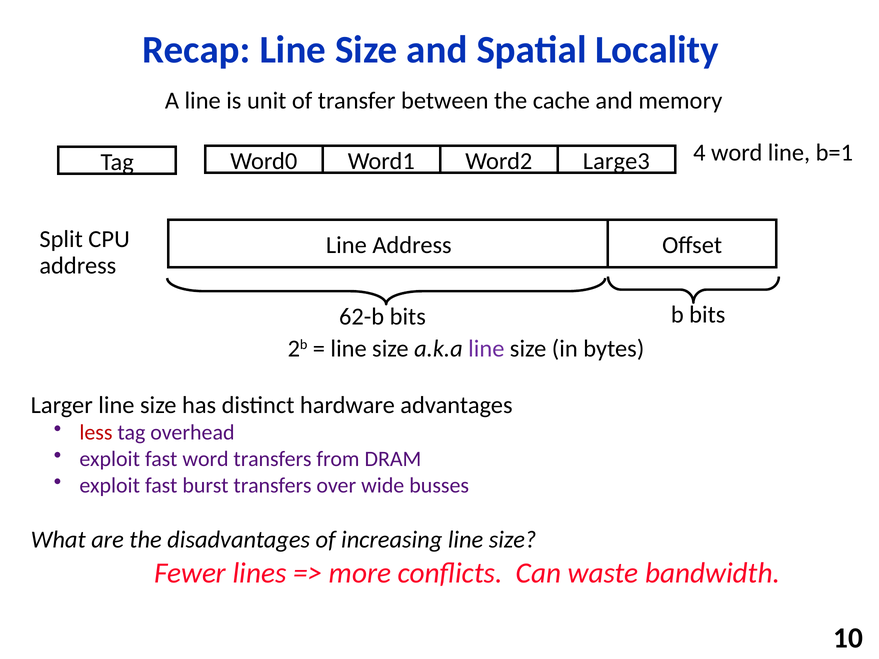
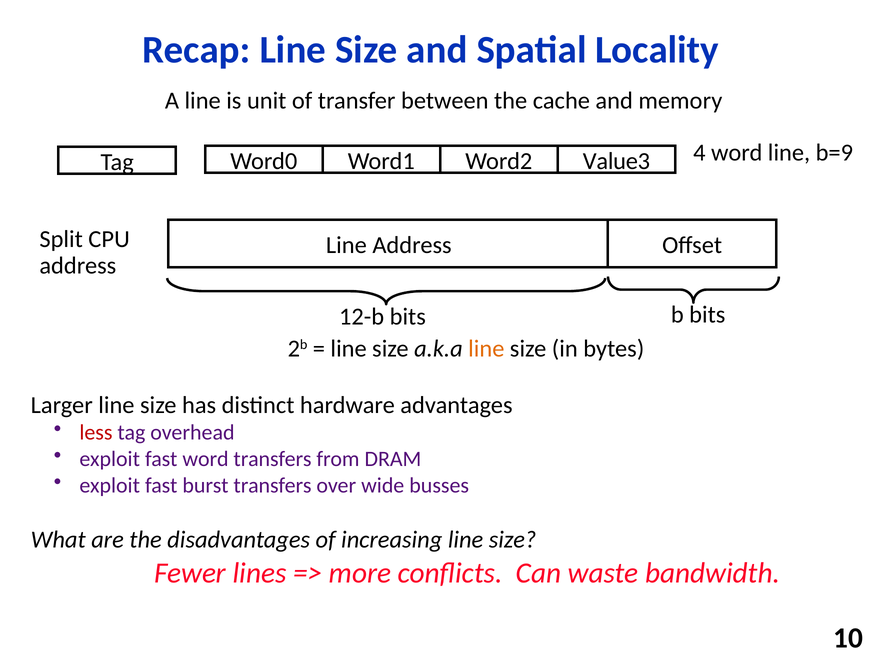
b=1: b=1 -> b=9 (834, 153)
Large3: Large3 -> Value3 (616, 161)
62-b: 62-b -> 12-b (362, 317)
line colour: purple -> orange (486, 349)
